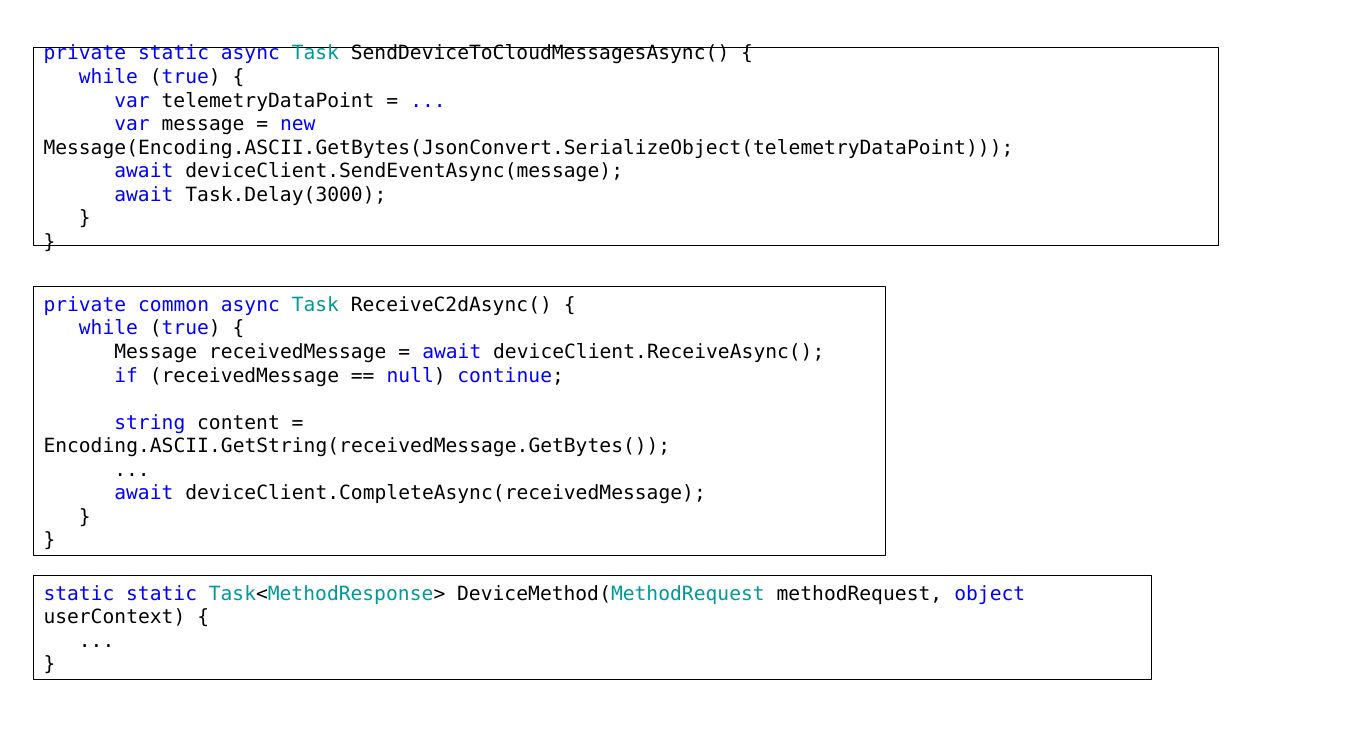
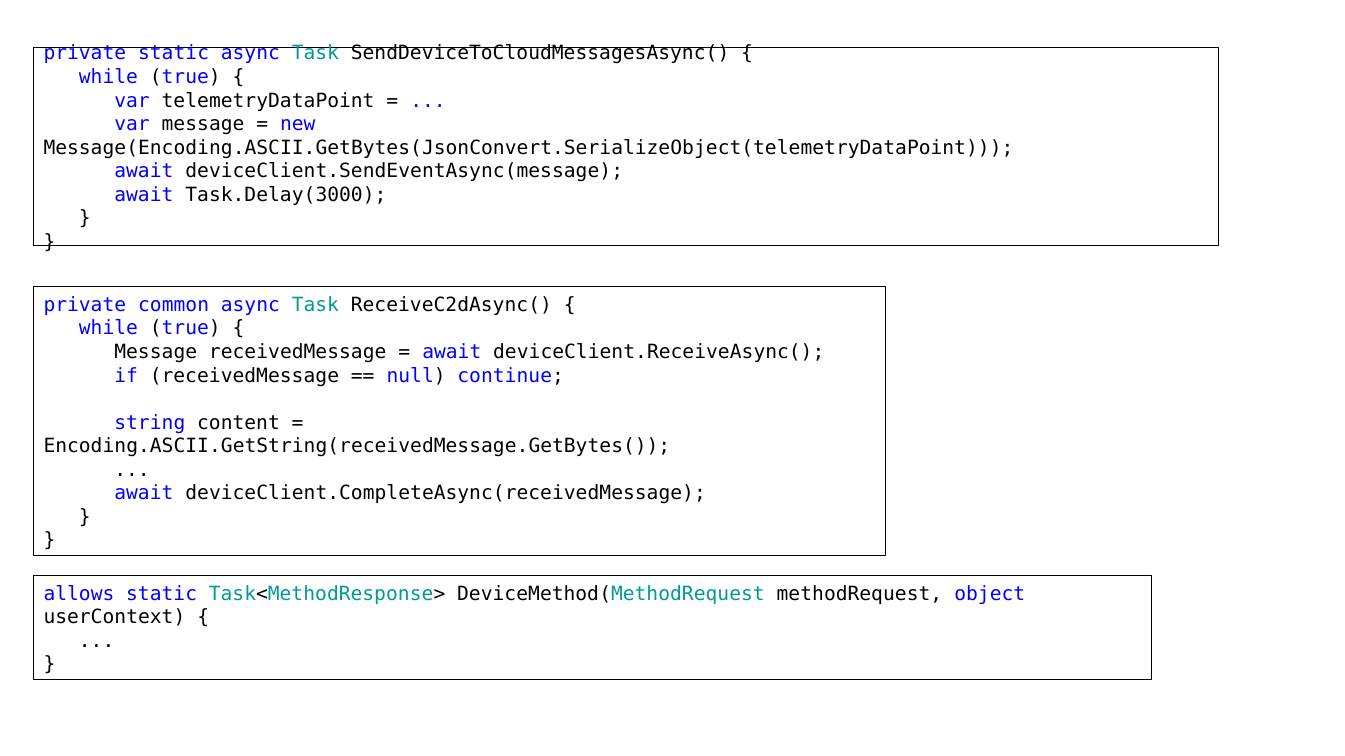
static: static -> allows (79, 594)
